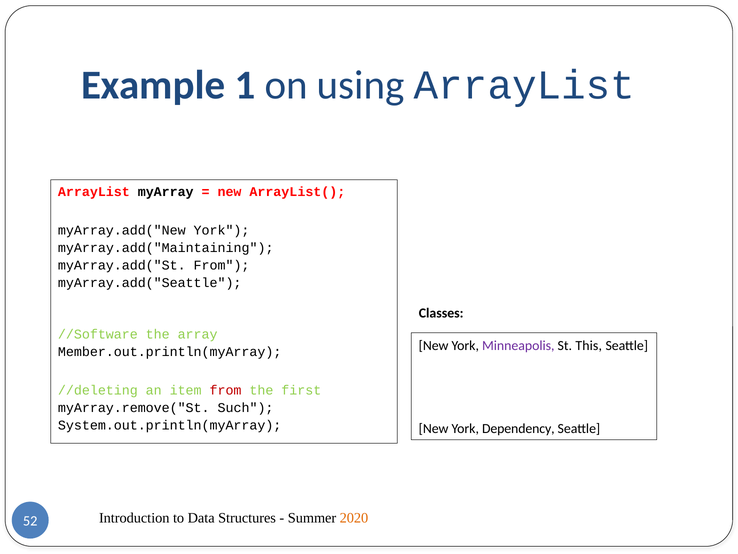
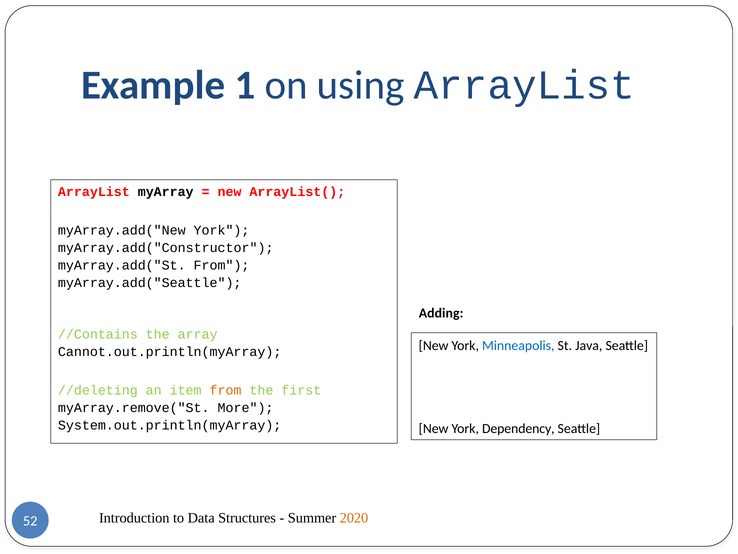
myArray.add("Maintaining: myArray.add("Maintaining -> myArray.add("Constructor (166, 248)
Classes: Classes -> Adding (441, 313)
//Software: //Software -> //Contains (98, 334)
Minneapolis colour: purple -> blue (518, 346)
This: This -> Java (589, 346)
Member.out.println(myArray: Member.out.println(myArray -> Cannot.out.println(myArray (170, 352)
from colour: red -> orange (226, 390)
Such: Such -> More (246, 408)
